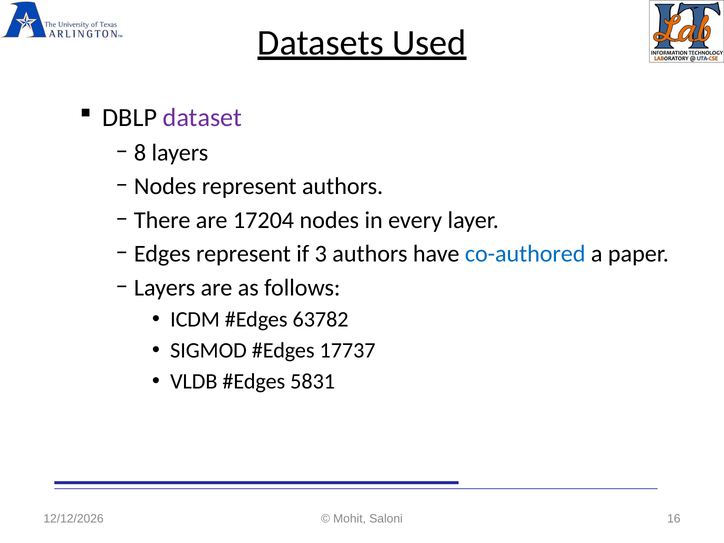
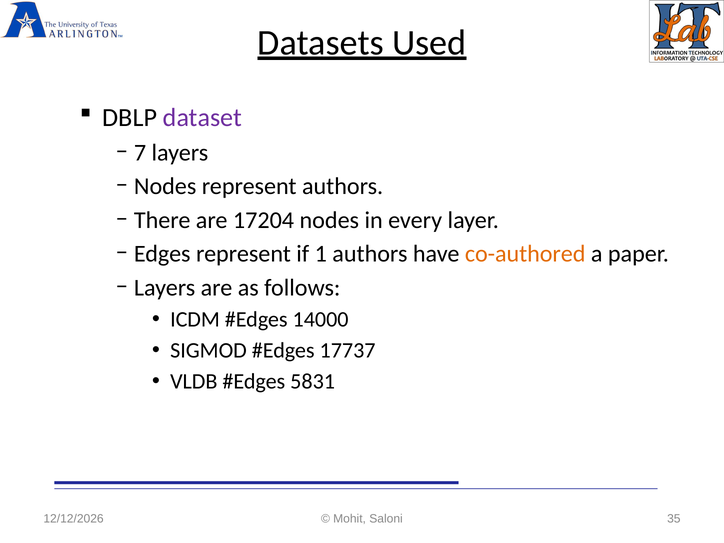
8: 8 -> 7 (140, 153)
3: 3 -> 1 (321, 254)
co-authored colour: blue -> orange (525, 254)
63782: 63782 -> 14000 (321, 320)
16: 16 -> 35 (674, 519)
